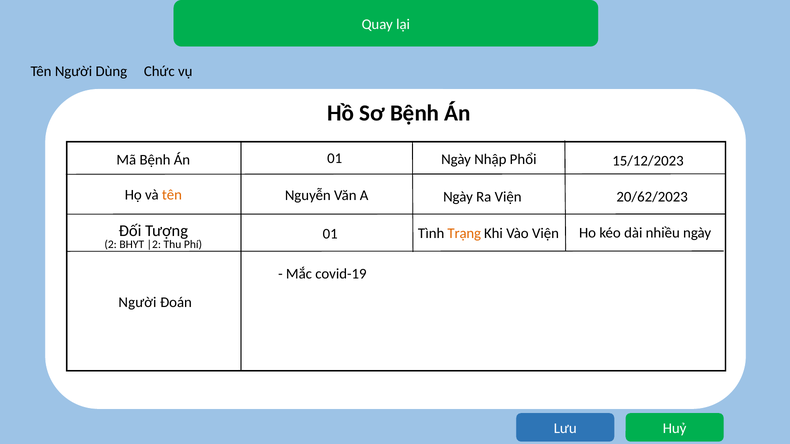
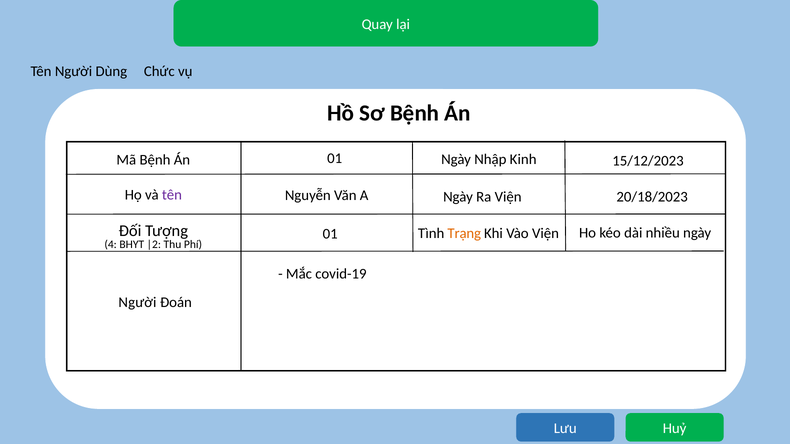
Phổi: Phổi -> Kinh (523, 160)
tên colour: orange -> purple (172, 195)
20/62/2023: 20/62/2023 -> 20/18/2023 (652, 197)
2: 2 -> 4 (111, 245)
